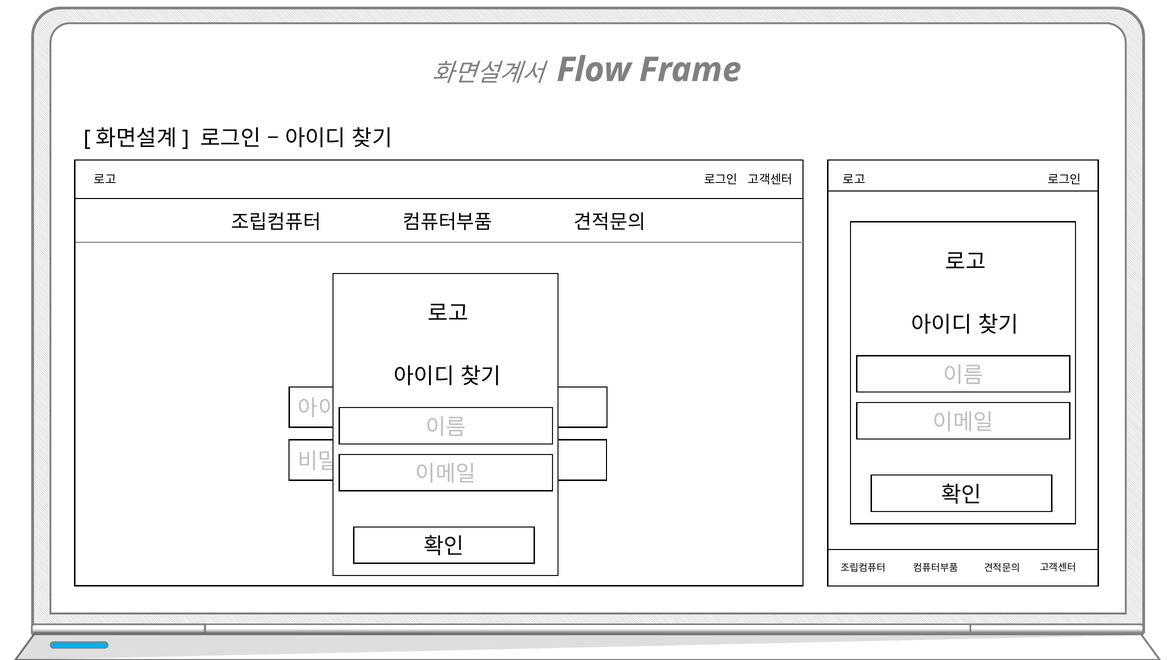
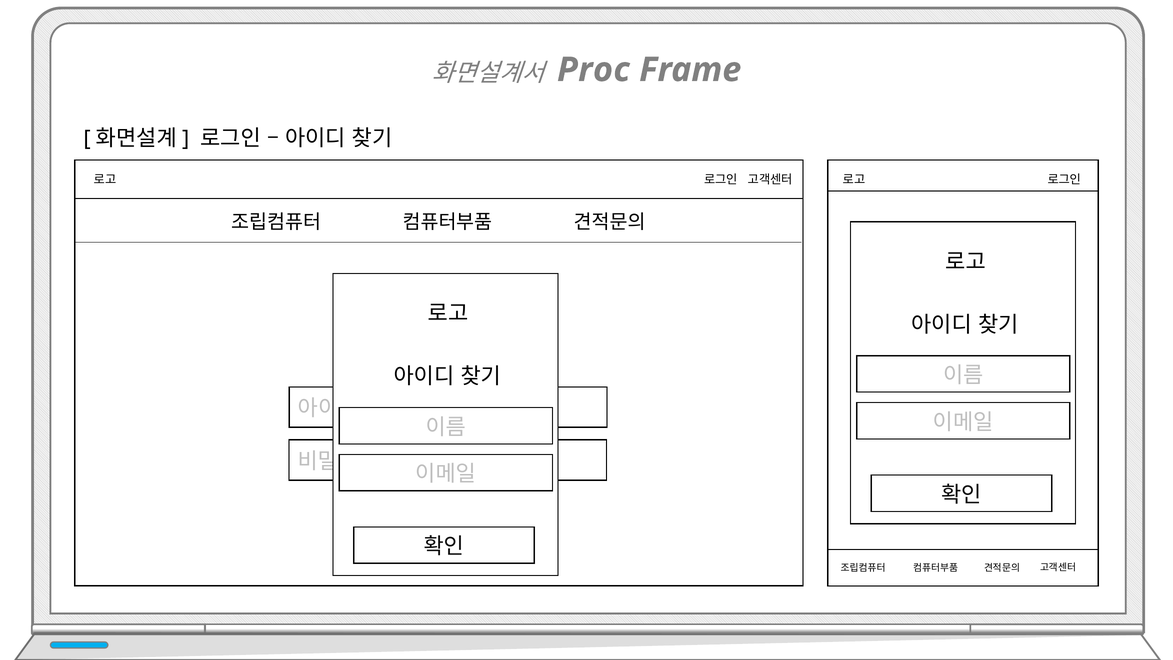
Flow: Flow -> Proc (593, 70)
